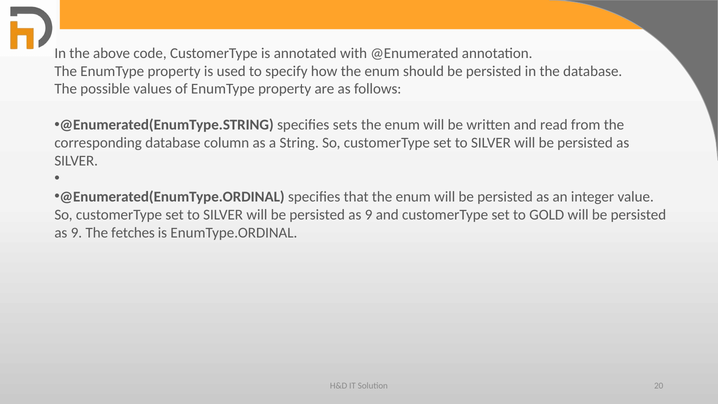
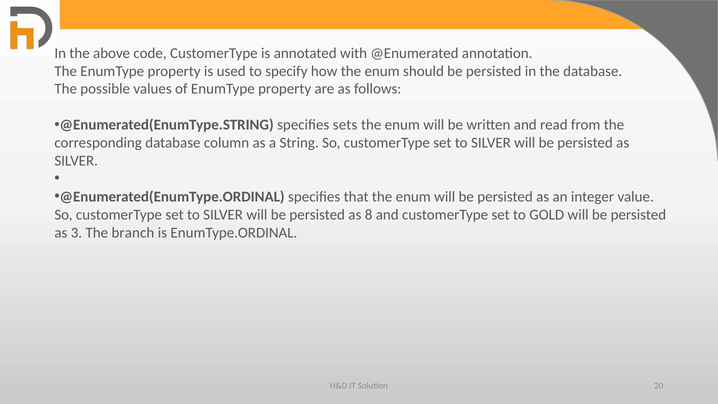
9: 9 -> 8 (369, 215)
9: 9 -> 3 (76, 233)
fetches: fetches -> branch (133, 233)
